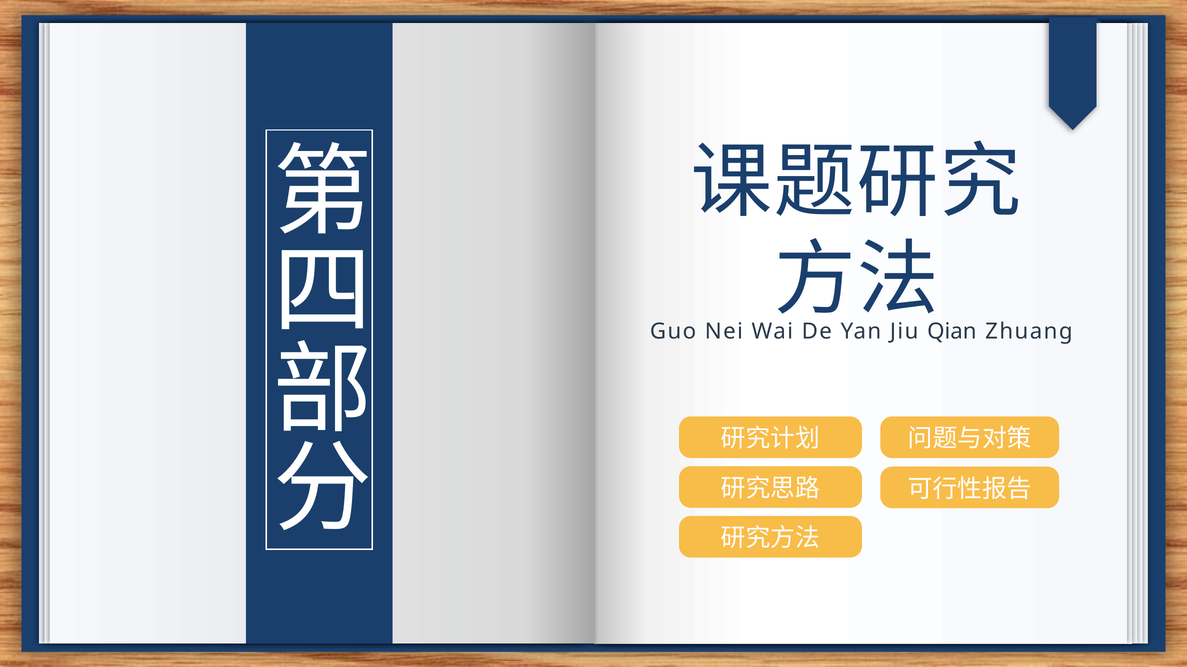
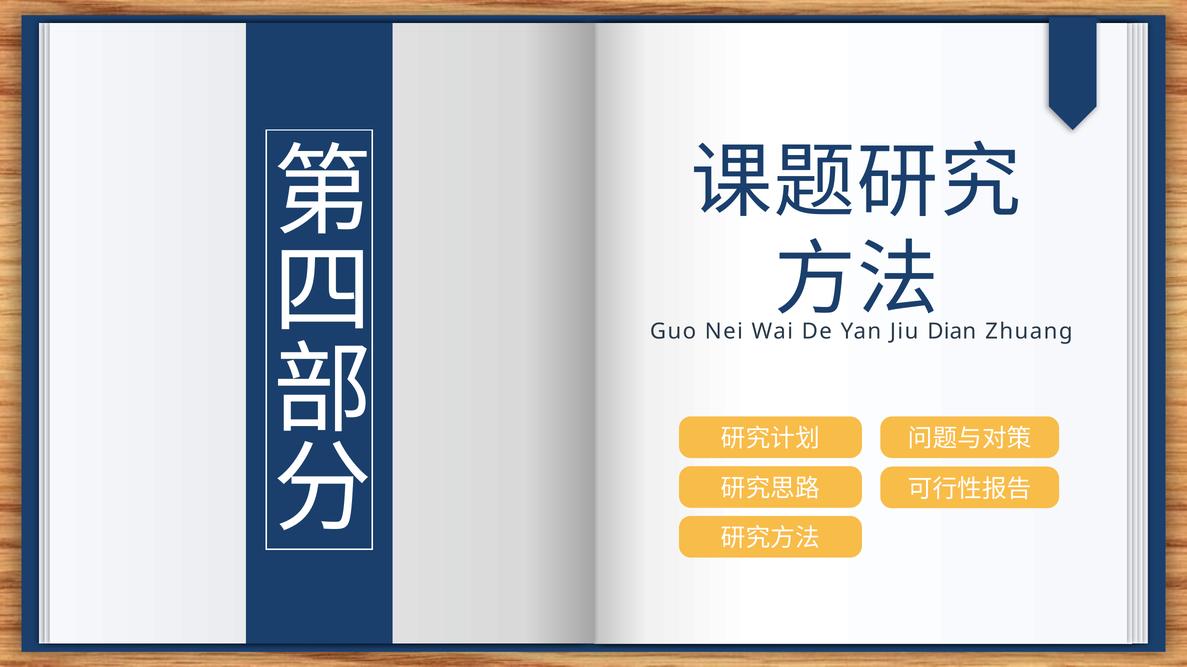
Qian: Qian -> Dian (952, 332)
